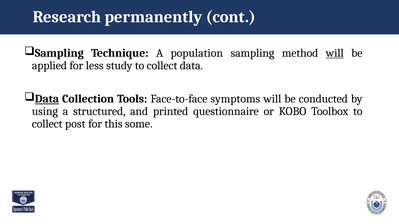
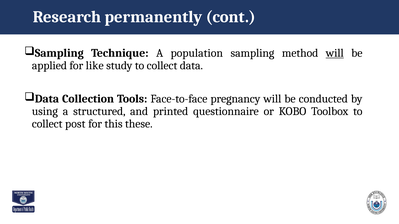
less: less -> like (95, 66)
Data underline: present -> none (47, 99)
symptoms: symptoms -> pregnancy (235, 99)
some: some -> these (139, 124)
